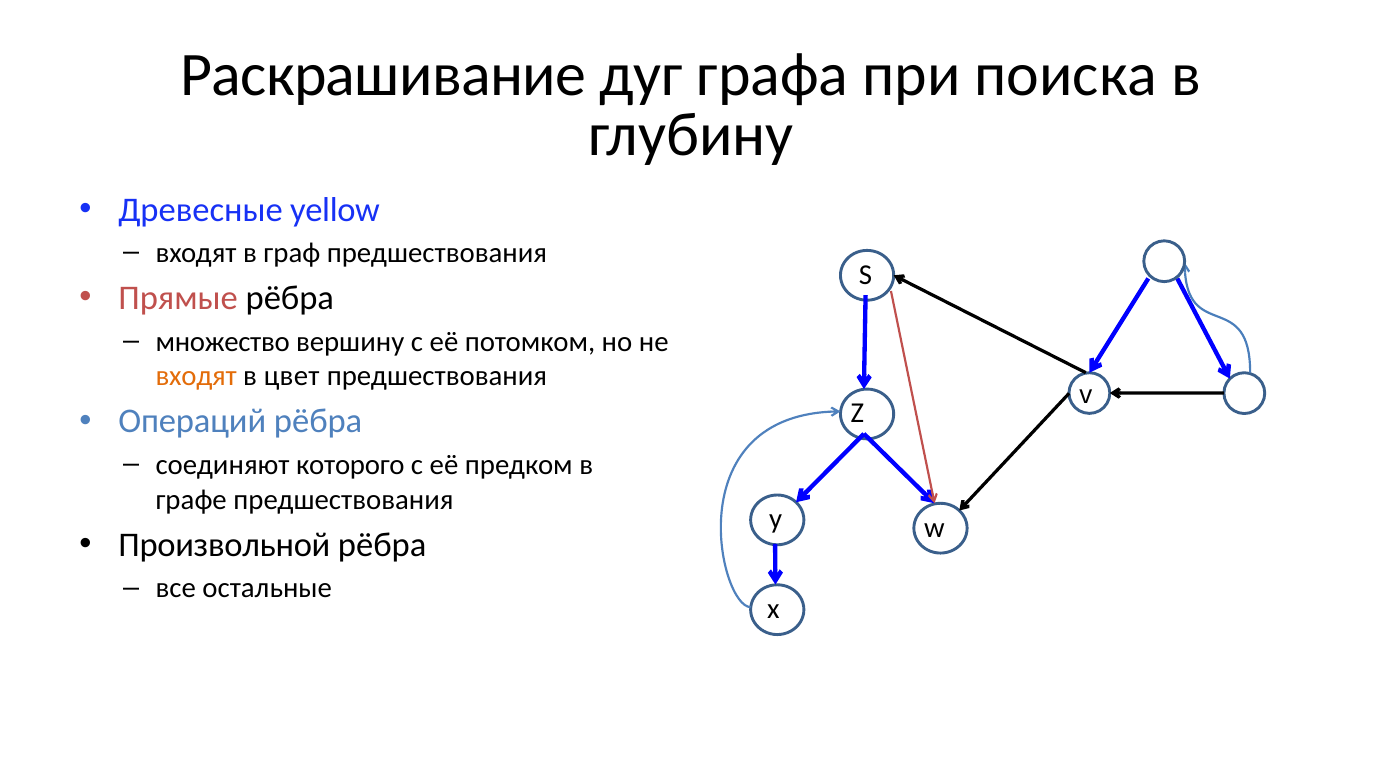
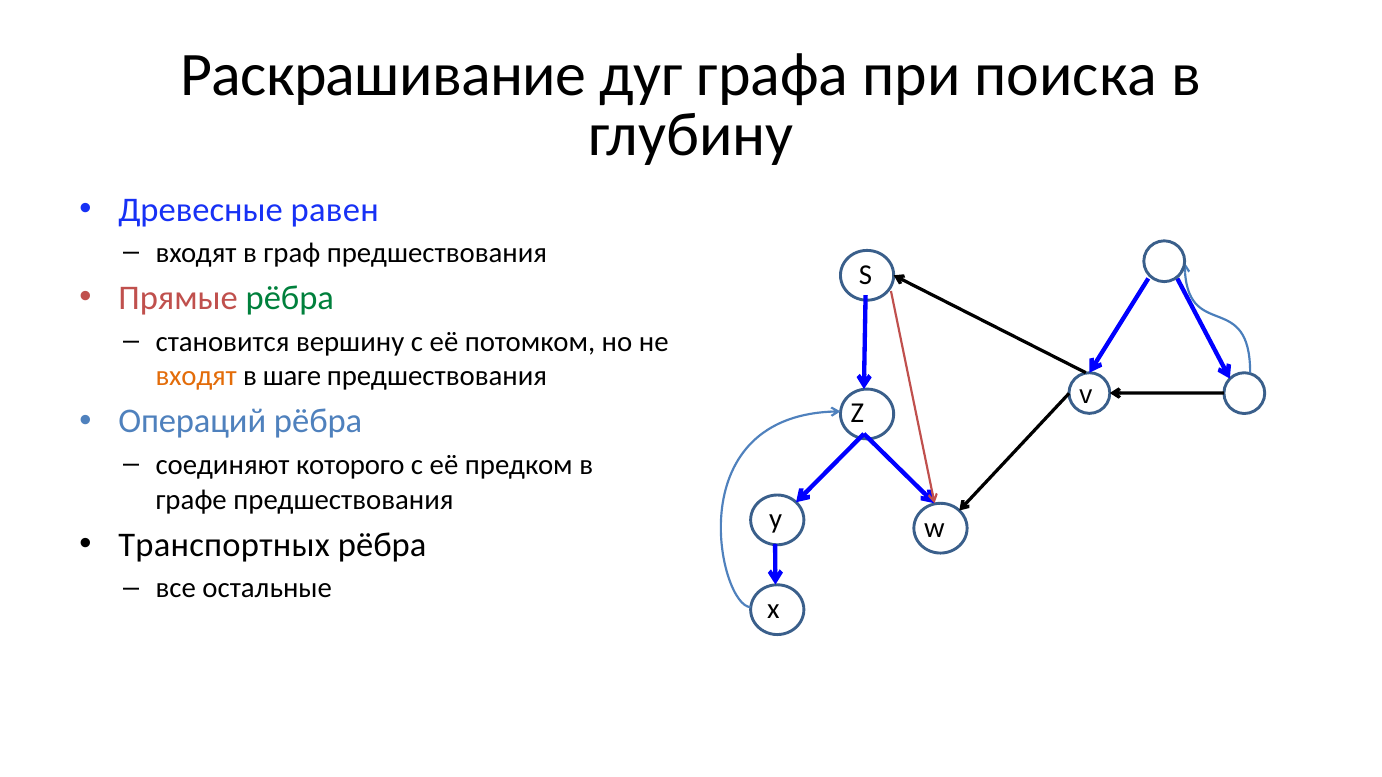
yellow: yellow -> равен (335, 210)
рёбра colour: black -> green (290, 298)
множество: множество -> становится (223, 342)
цвет: цвет -> шаге (292, 376)
Произвольной: Произвольной -> Транспортных (224, 545)
